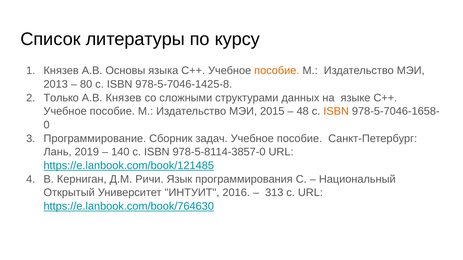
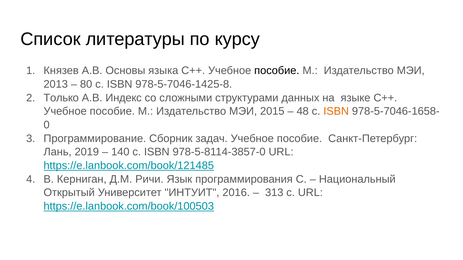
пособие colour: orange -> black (277, 71)
А.В Князев: Князев -> Индекс (124, 98)
https://e.lanbook.com/book/764630: https://e.lanbook.com/book/764630 -> https://e.lanbook.com/book/100503 (129, 207)
